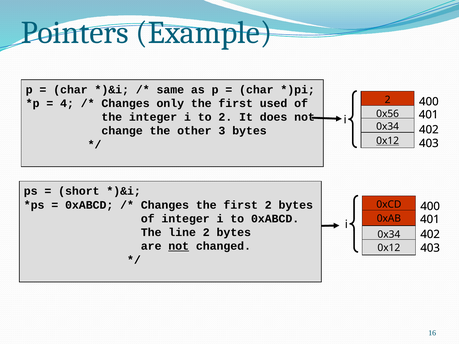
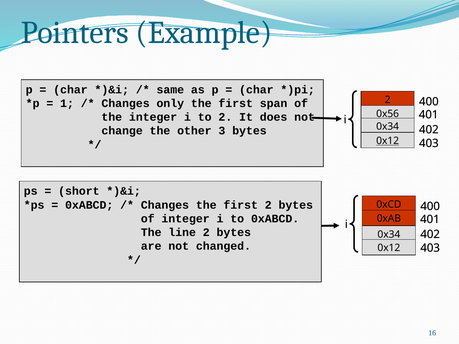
4: 4 -> 1 (67, 103)
used: used -> span (274, 103)
not underline: present -> none (179, 246)
